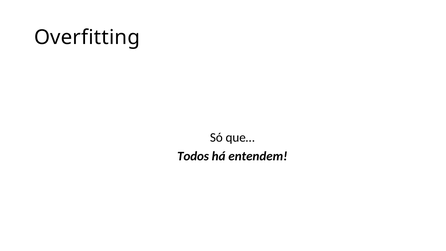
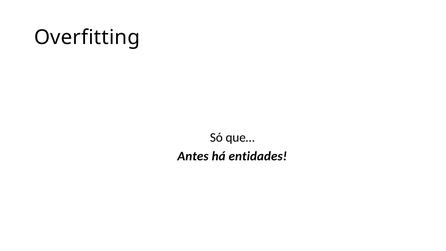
Todos: Todos -> Antes (193, 156)
entendem: entendem -> entidades (258, 156)
